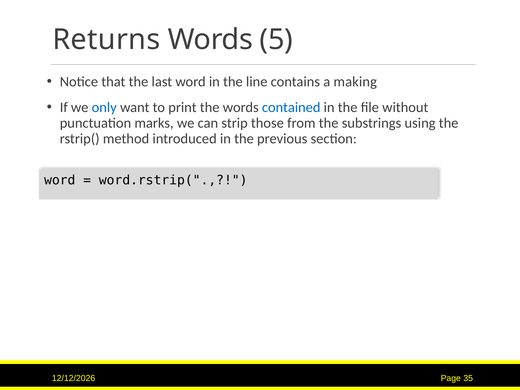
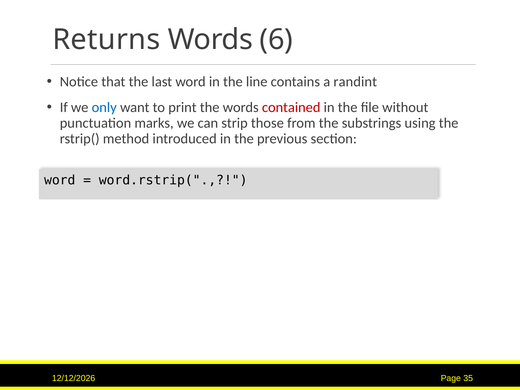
5: 5 -> 6 (276, 40)
making: making -> randint (355, 82)
contained colour: blue -> red (291, 107)
